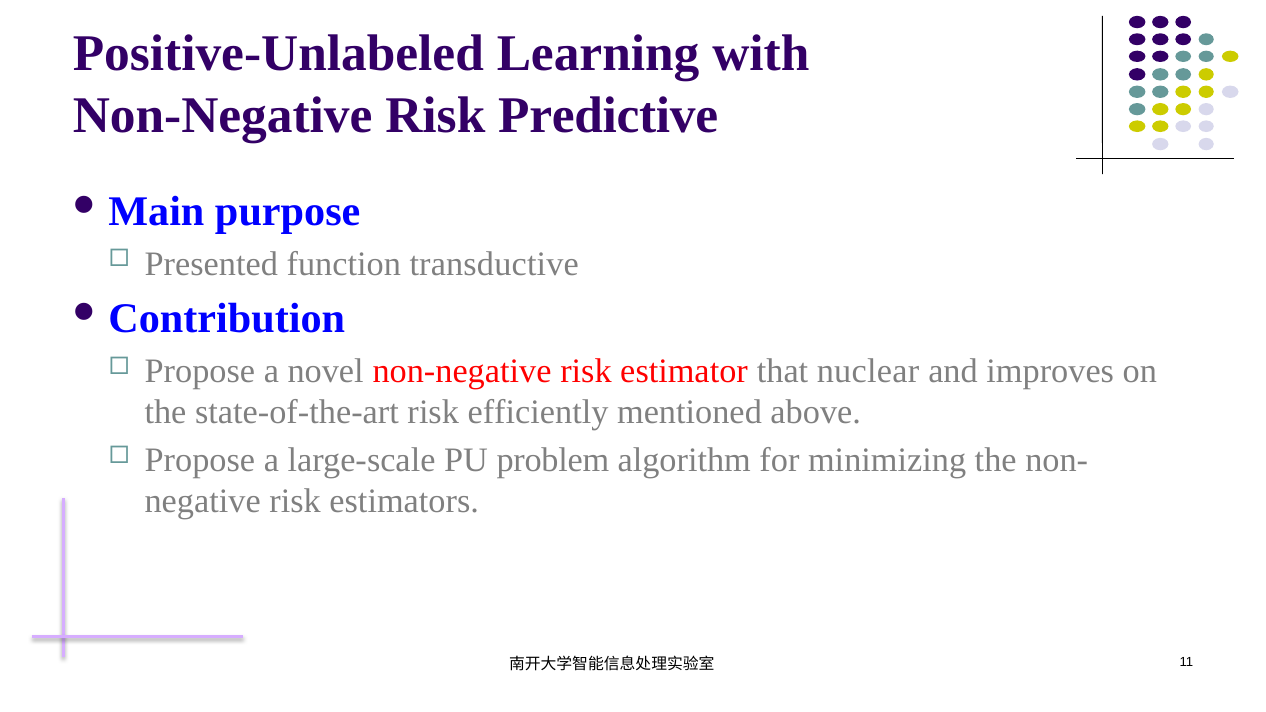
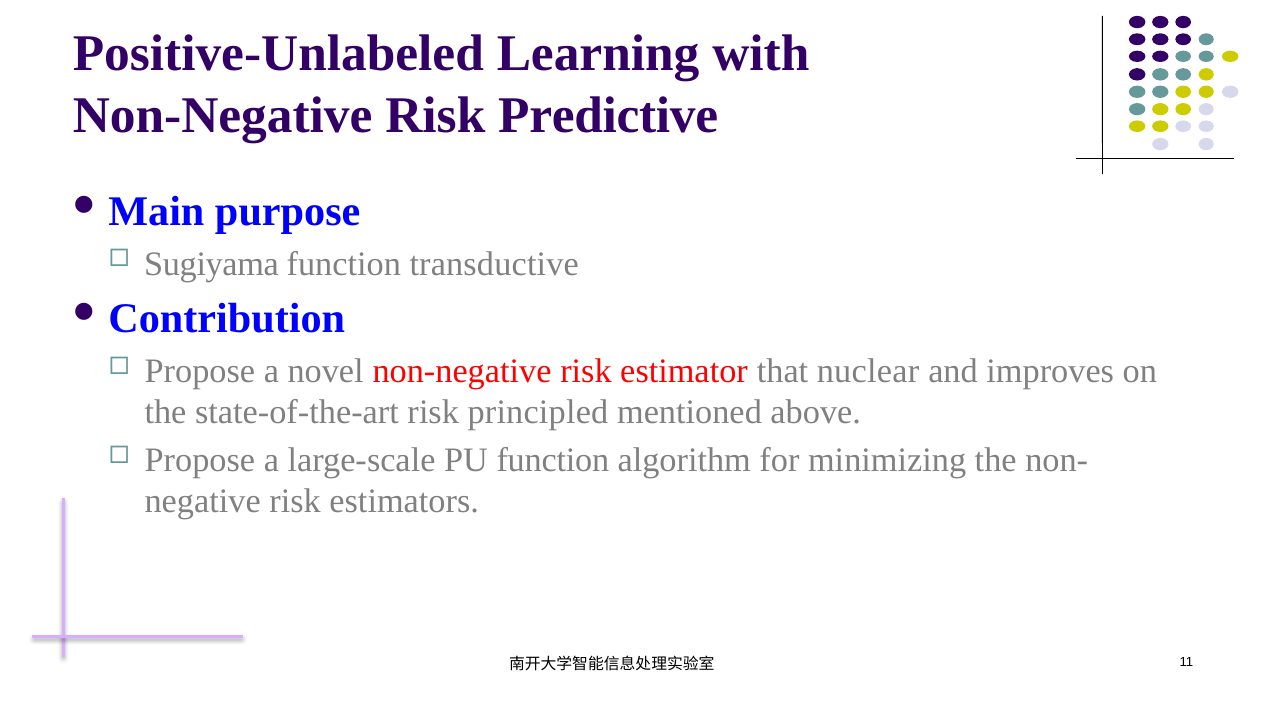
Presented: Presented -> Sugiyama (211, 264)
efficiently: efficiently -> principled (538, 412)
PU problem: problem -> function (553, 460)
